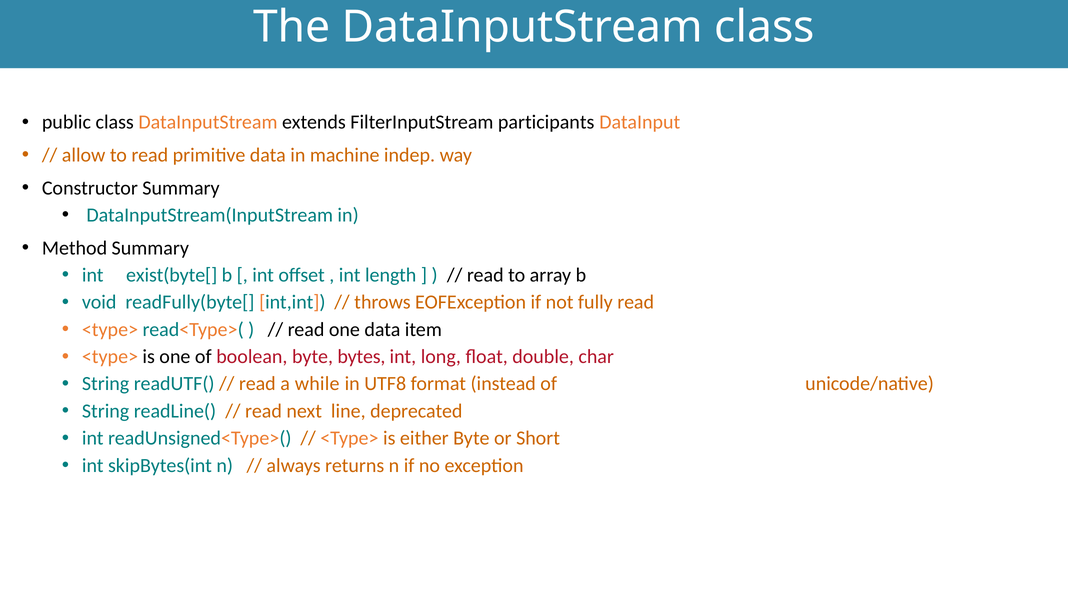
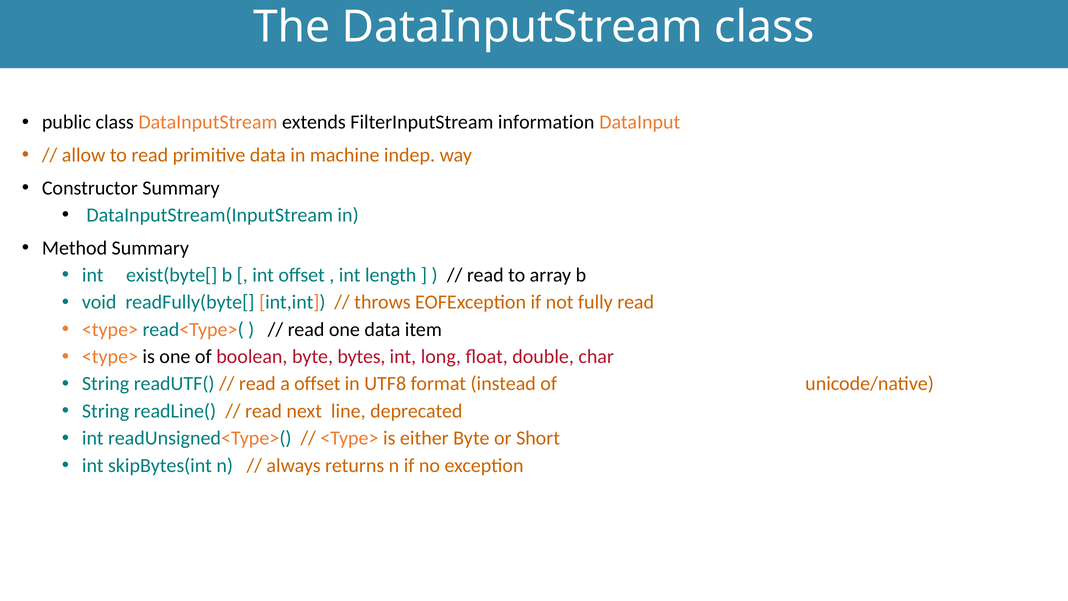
participants: participants -> information (546, 122)
a while: while -> offset (317, 384)
